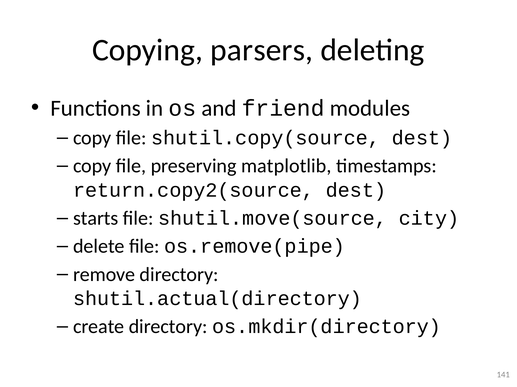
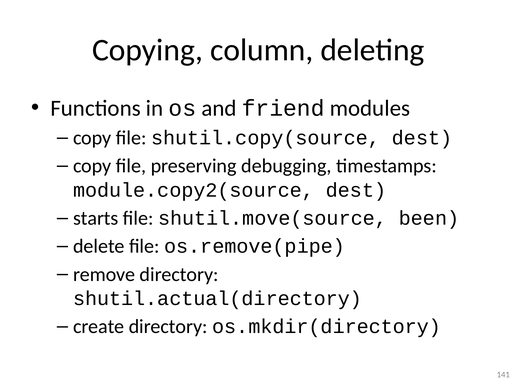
parsers: parsers -> column (262, 50)
matplotlib: matplotlib -> debugging (286, 166)
return.copy2(source: return.copy2(source -> module.copy2(source (193, 190)
city: city -> been (429, 219)
